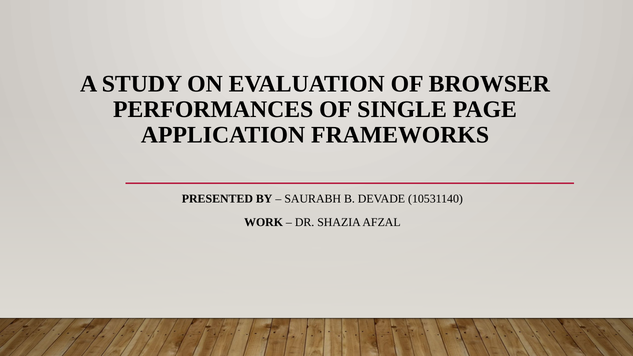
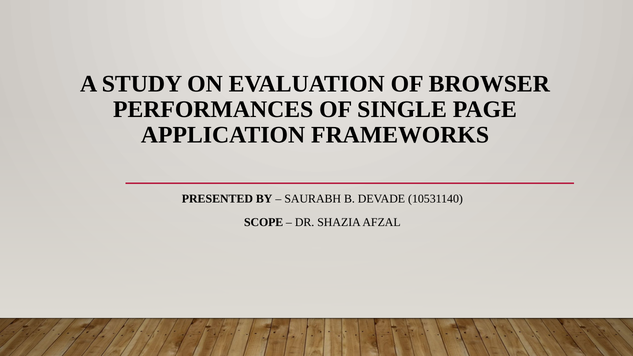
WORK: WORK -> SCOPE (264, 223)
